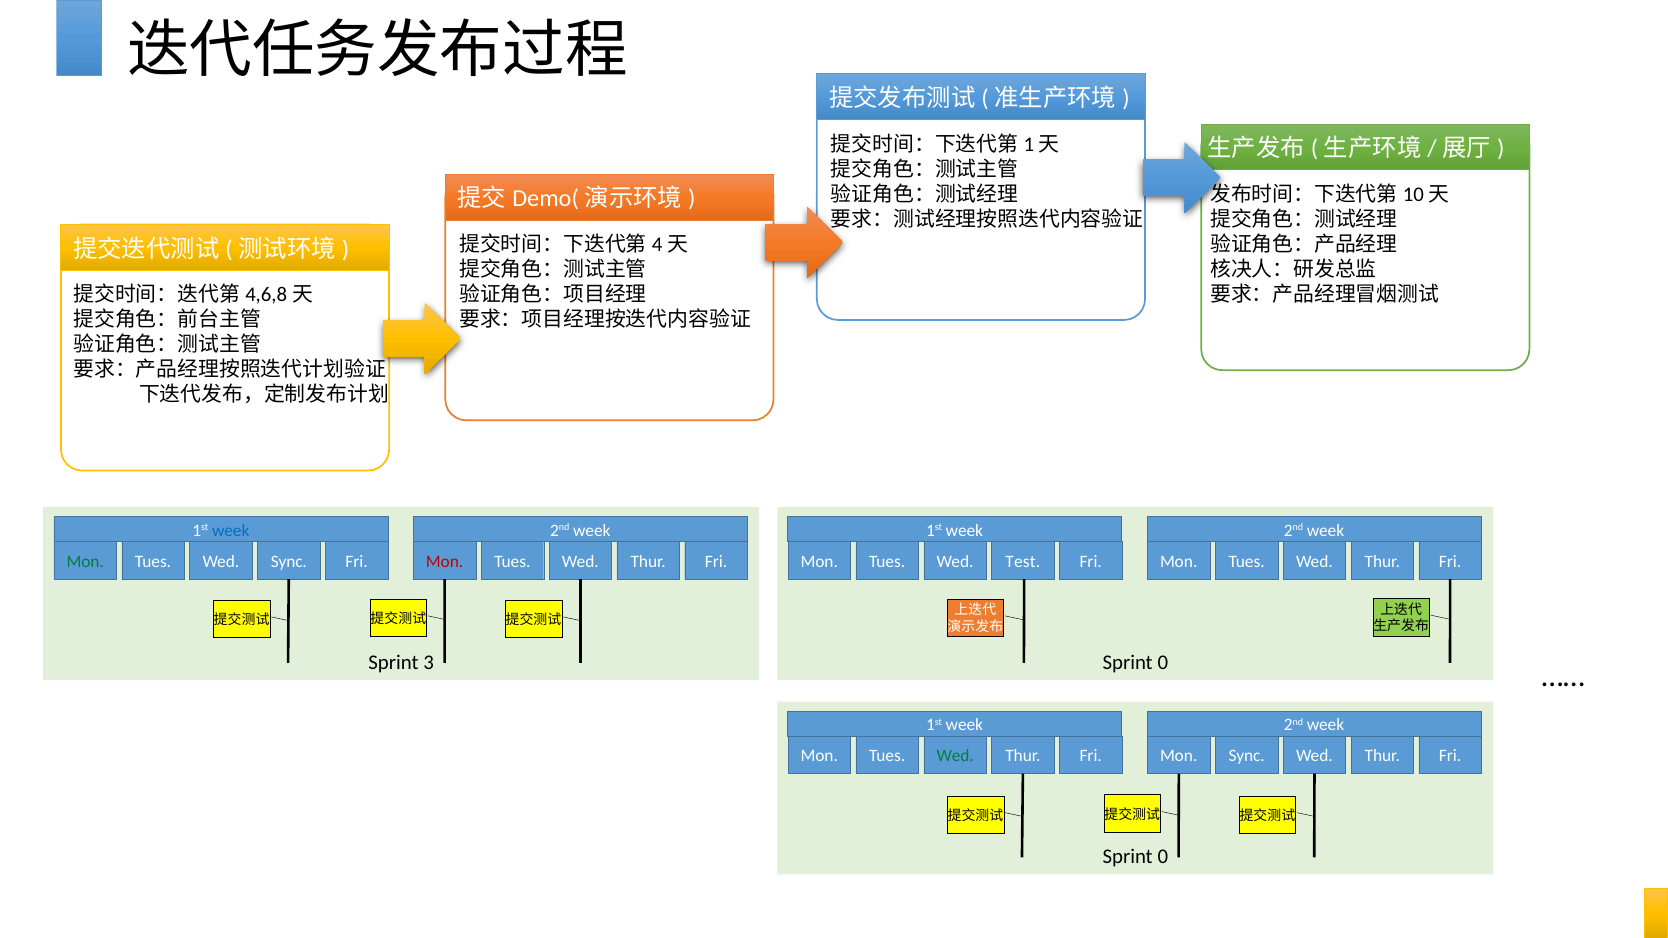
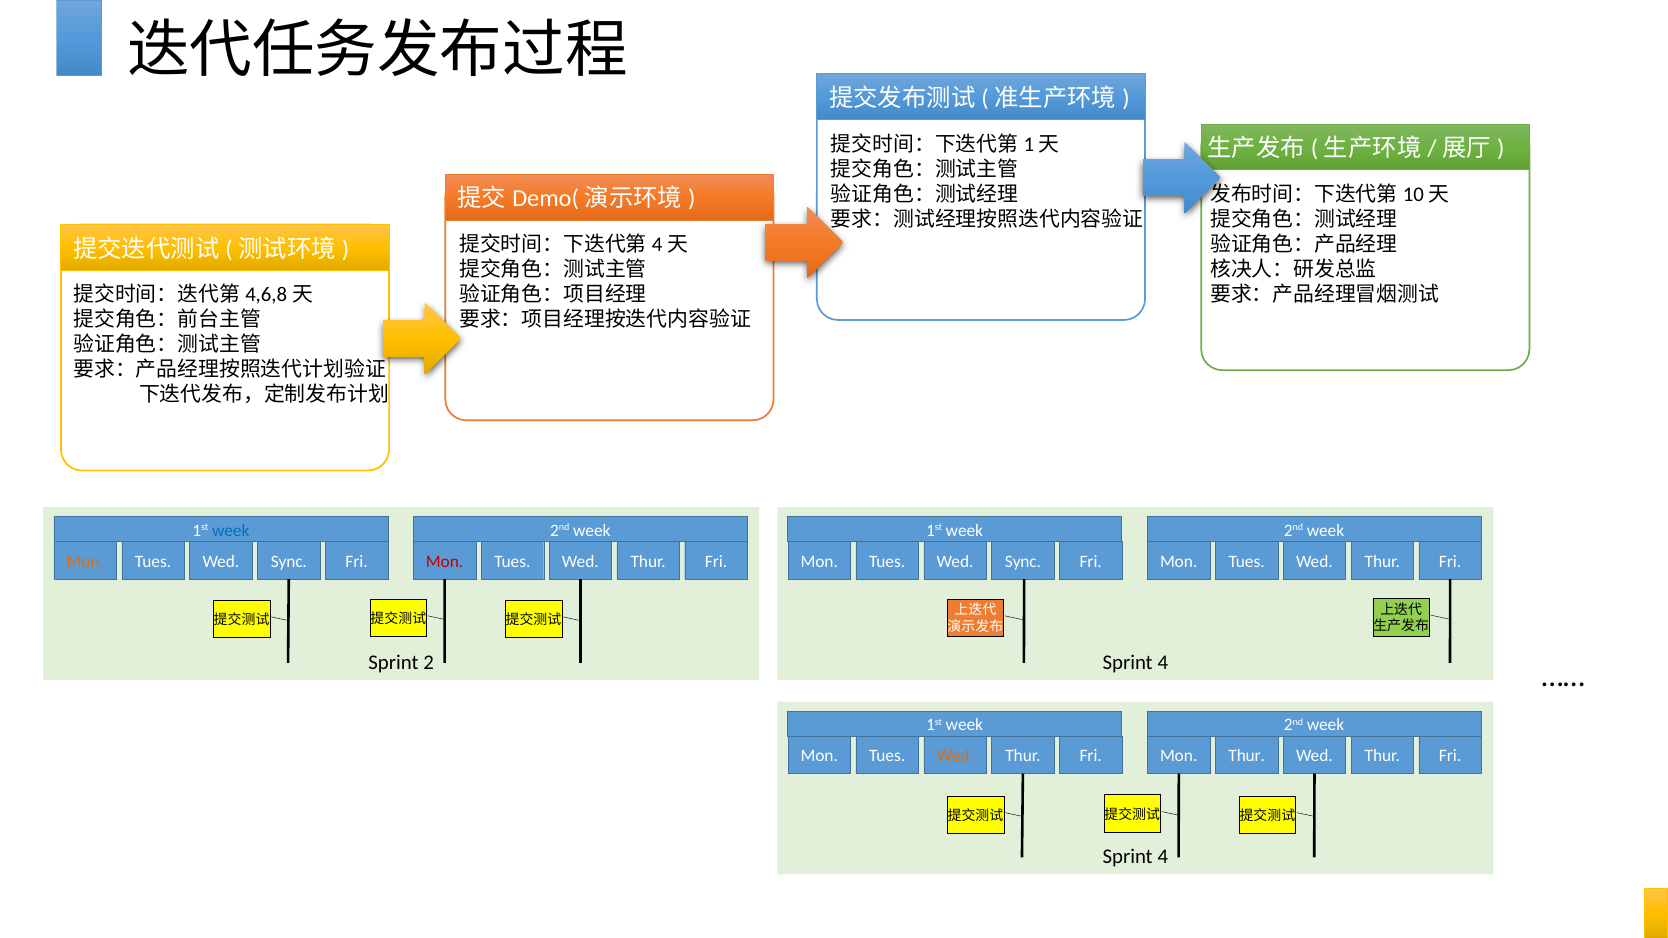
Mon colour: green -> orange (85, 562)
Test: Test -> Sync (1023, 562)
3: 3 -> 2 (429, 663)
0: 0 -> 4 (1163, 663)
Wed colour: green -> orange (955, 756)
Mon Sync: Sync -> Thur (1247, 756)
0: 0 -> 4 (1163, 857)
